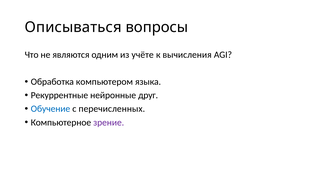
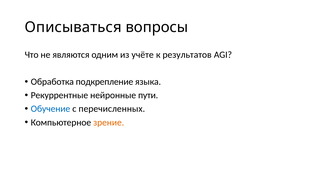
вычисления: вычисления -> результатов (187, 55)
компьютером: компьютером -> подкрепление (104, 82)
друг: друг -> пути (148, 95)
зрение colour: purple -> orange (109, 123)
